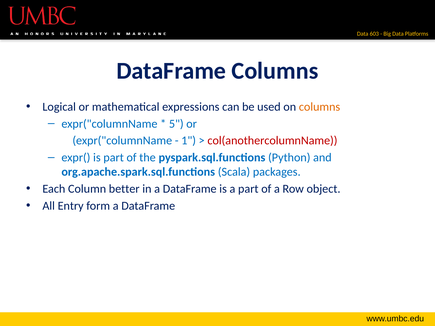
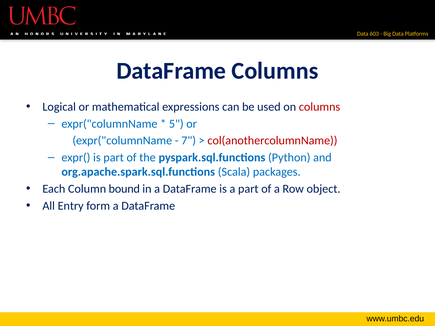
columns colour: orange -> red (320, 107)
1: 1 -> 7 (189, 141)
better: better -> bound (124, 189)
